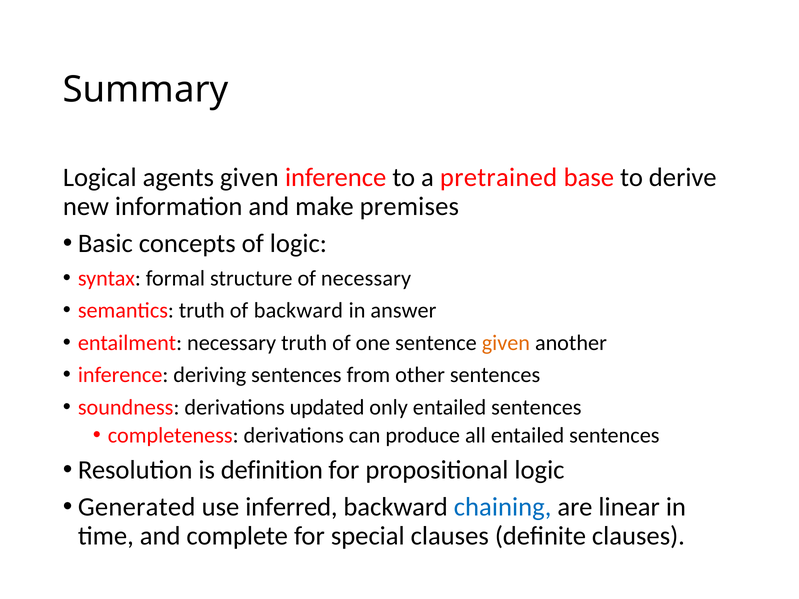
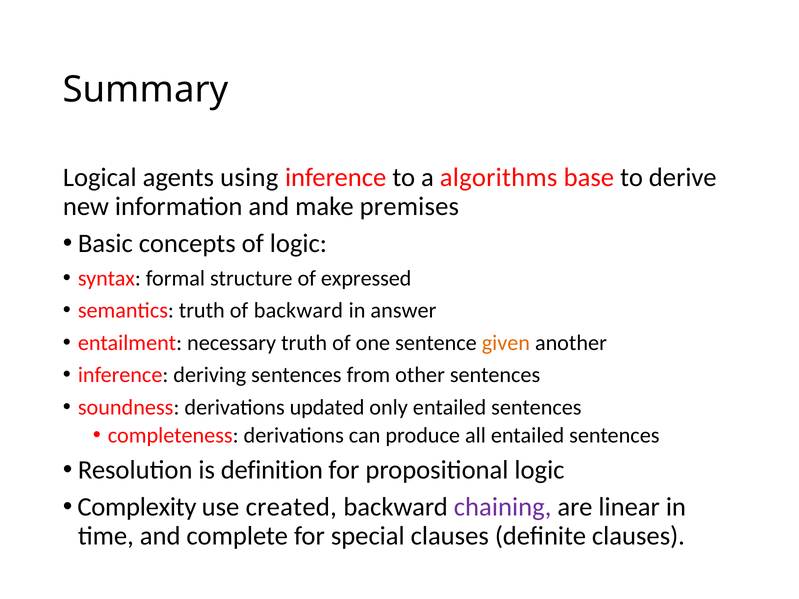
agents given: given -> using (249, 178)
pretrained: pretrained -> algorithms (499, 178)
of necessary: necessary -> expressed (366, 278)
Generated: Generated -> Complexity (137, 507)
inferred: inferred -> created (291, 507)
chaining colour: blue -> purple (503, 507)
